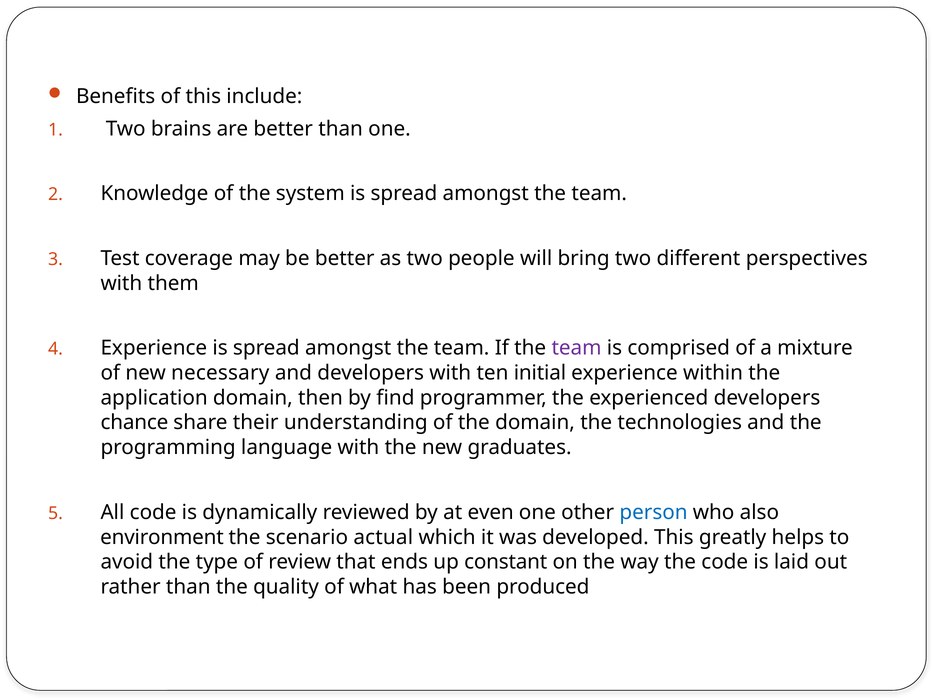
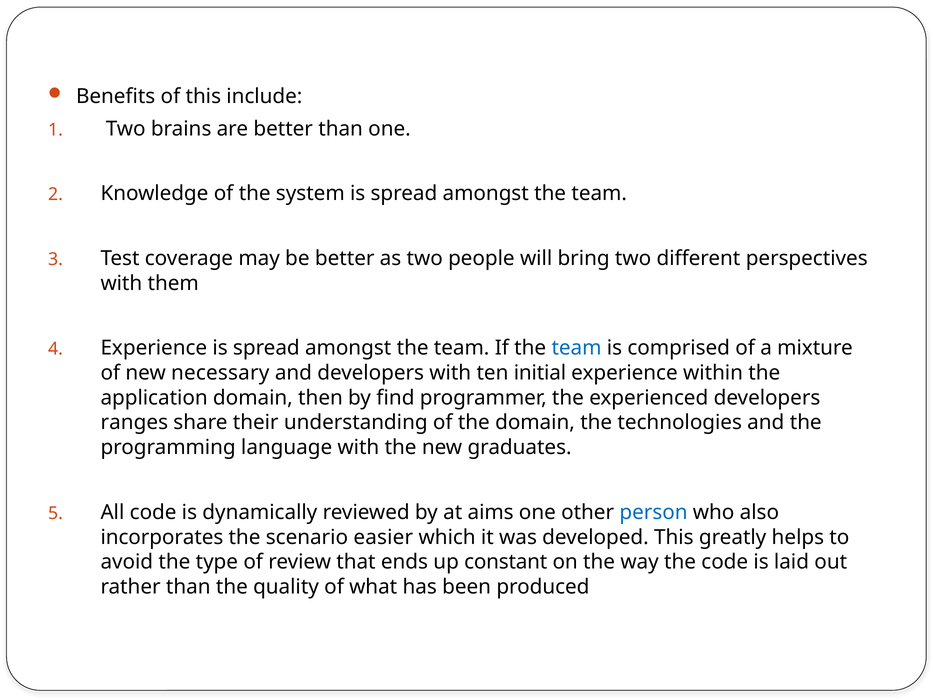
team colour: purple -> blue (577, 348)
chance: chance -> ranges (134, 422)
even: even -> aims (491, 512)
environment: environment -> incorporates (162, 537)
actual: actual -> easier (383, 537)
